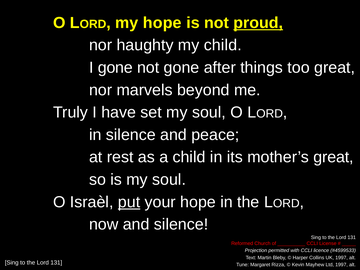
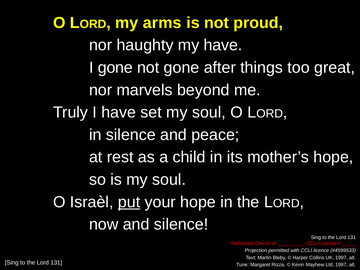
my hope: hope -> arms (162, 23)
proud underline: present -> none (258, 23)
my child: child -> have (223, 45)
mother’s great: great -> hope (333, 157)
